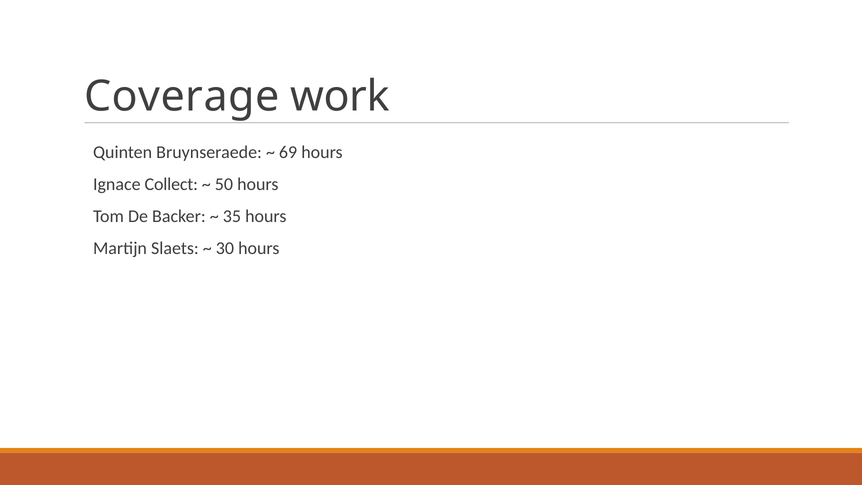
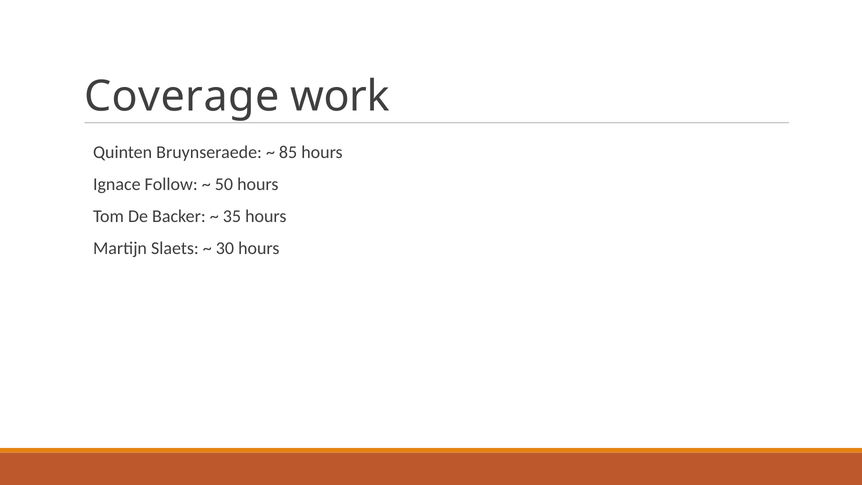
69: 69 -> 85 (288, 152)
Collect: Collect -> Follow (171, 184)
